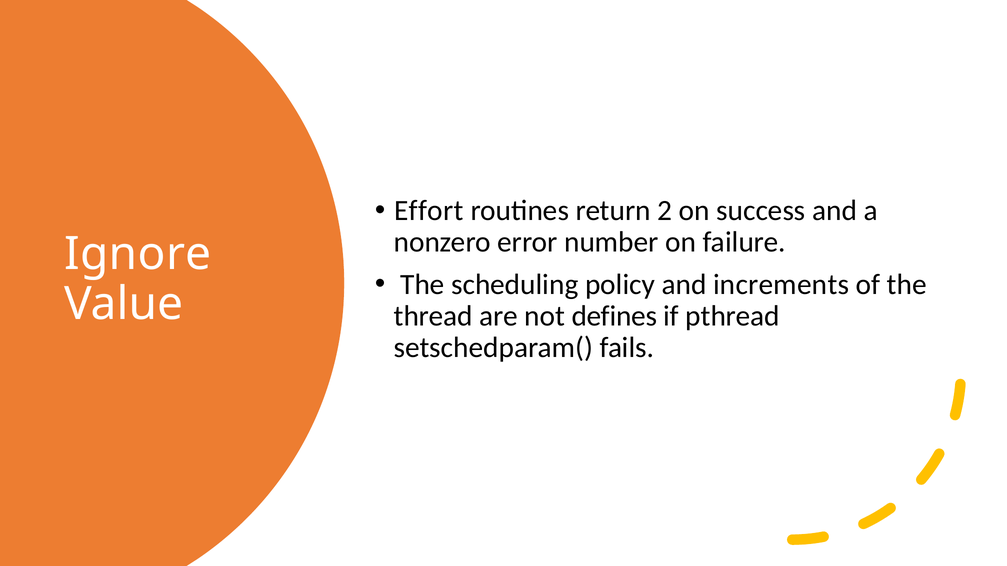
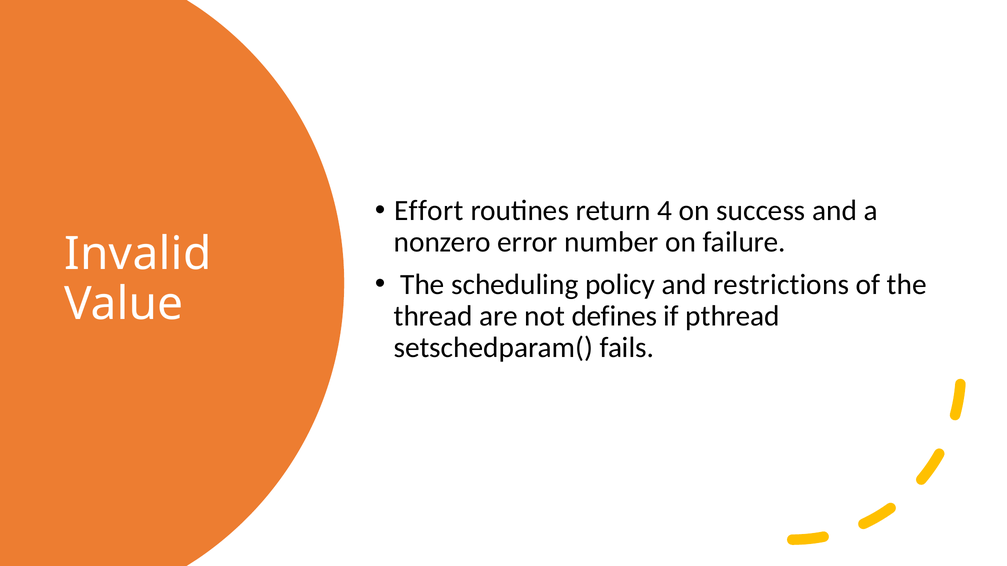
2: 2 -> 4 (665, 211)
Ignore: Ignore -> Invalid (138, 254)
increments: increments -> restrictions (781, 285)
